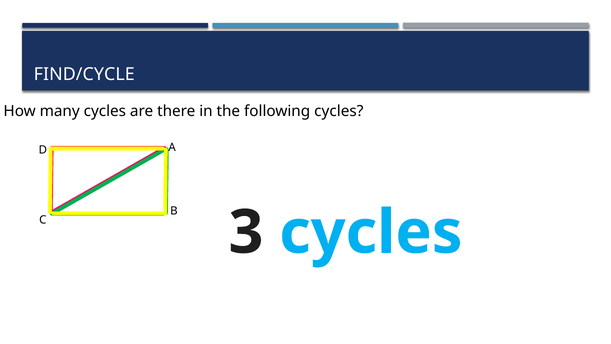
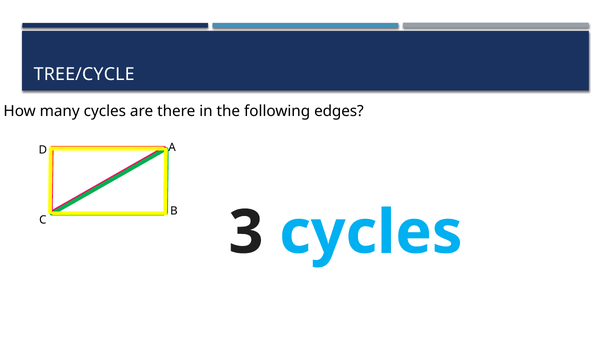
FIND/CYCLE: FIND/CYCLE -> TREE/CYCLE (84, 74)
following cycles: cycles -> edges (339, 111)
